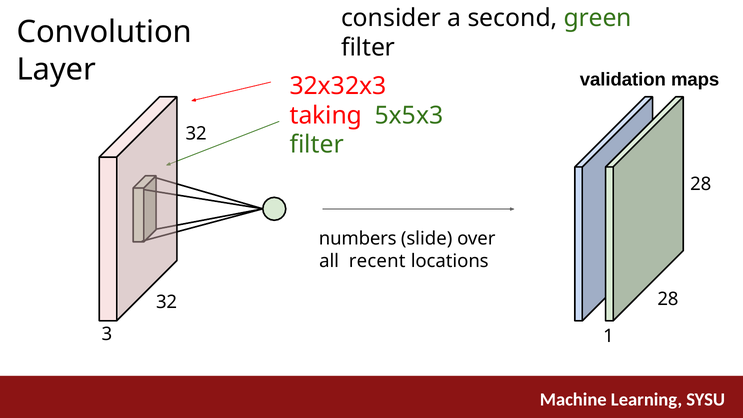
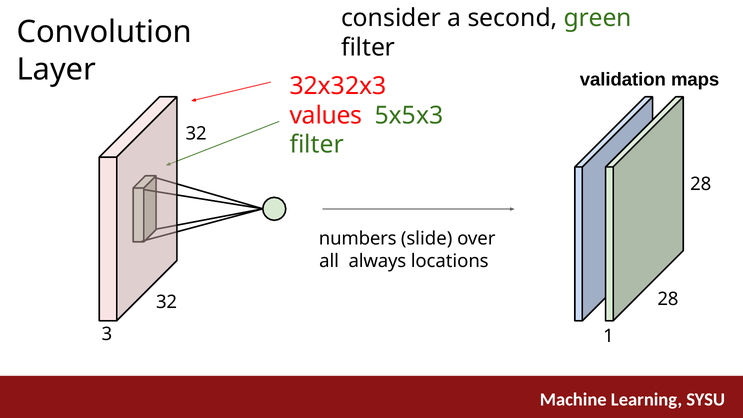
taking: taking -> values (326, 115)
recent: recent -> always (377, 261)
